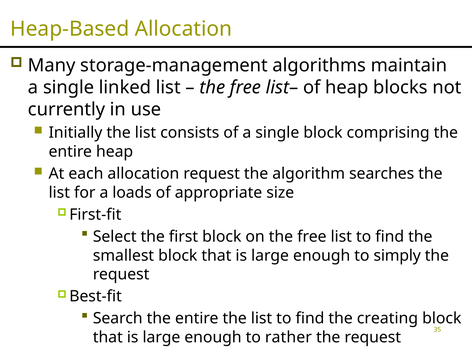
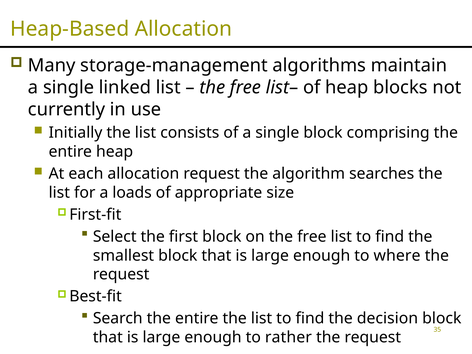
simply: simply -> where (397, 255)
creating: creating -> decision (387, 318)
